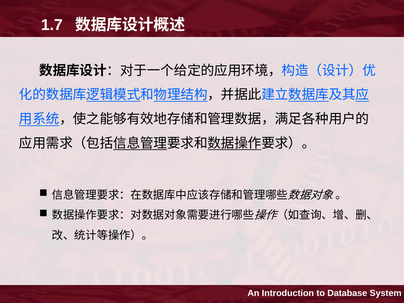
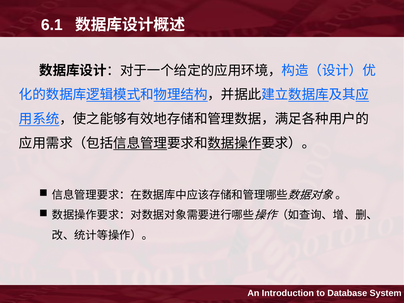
1.7: 1.7 -> 6.1 (52, 25)
